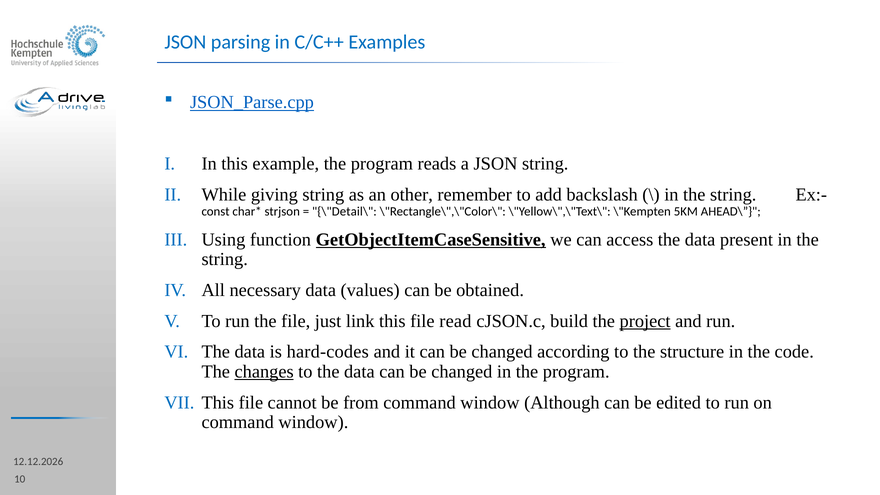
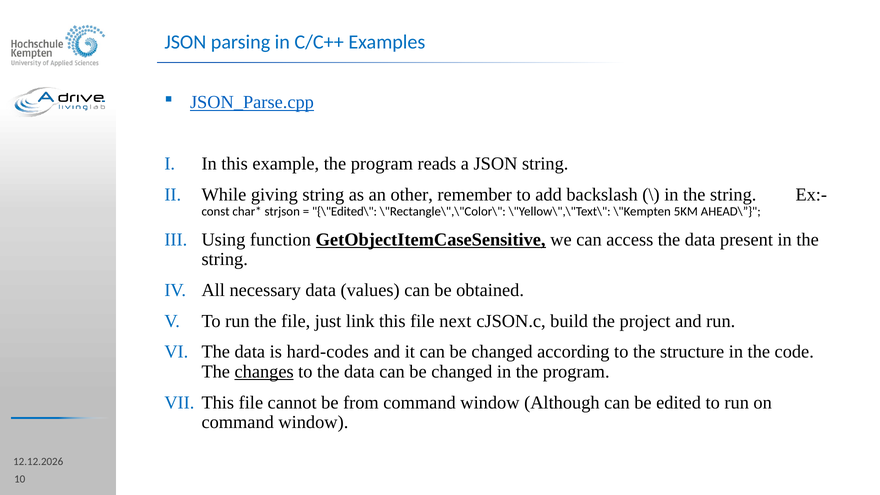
\"Detail\: \"Detail\ -> \"Edited\ (345, 212)
read: read -> next (455, 321)
project underline: present -> none (645, 321)
